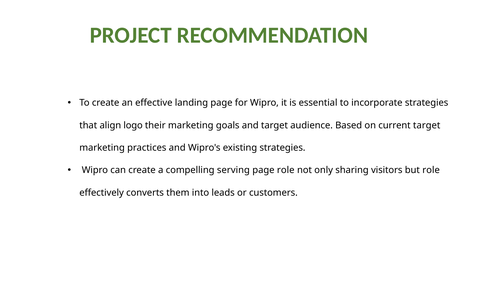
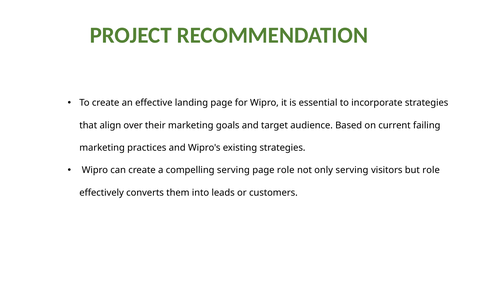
logo: logo -> over (133, 125)
current target: target -> failing (427, 125)
only sharing: sharing -> serving (352, 170)
